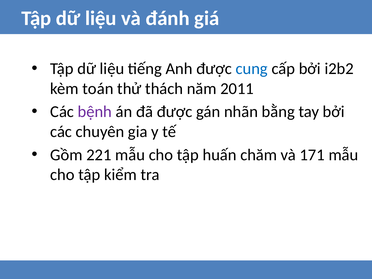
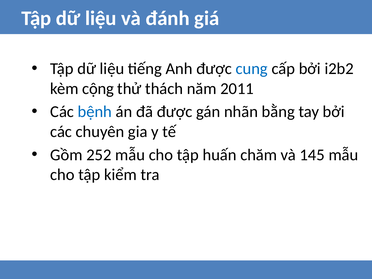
toán: toán -> cộng (98, 89)
bệnh colour: purple -> blue (95, 112)
221: 221 -> 252 (99, 155)
171: 171 -> 145 (312, 155)
